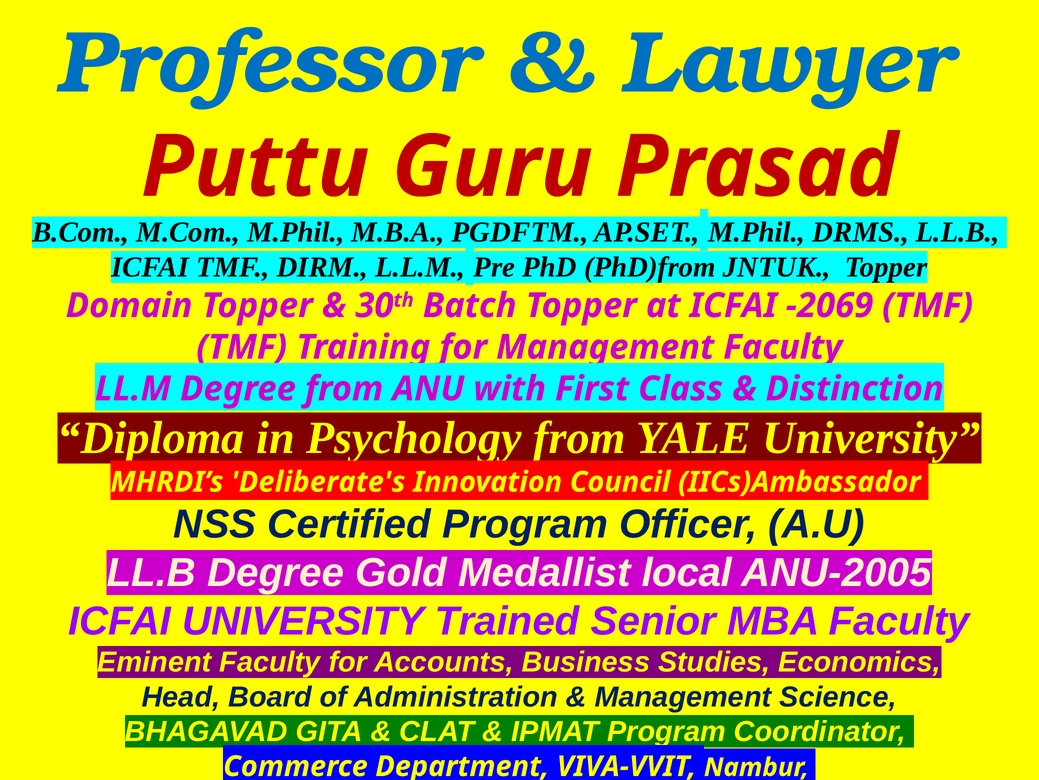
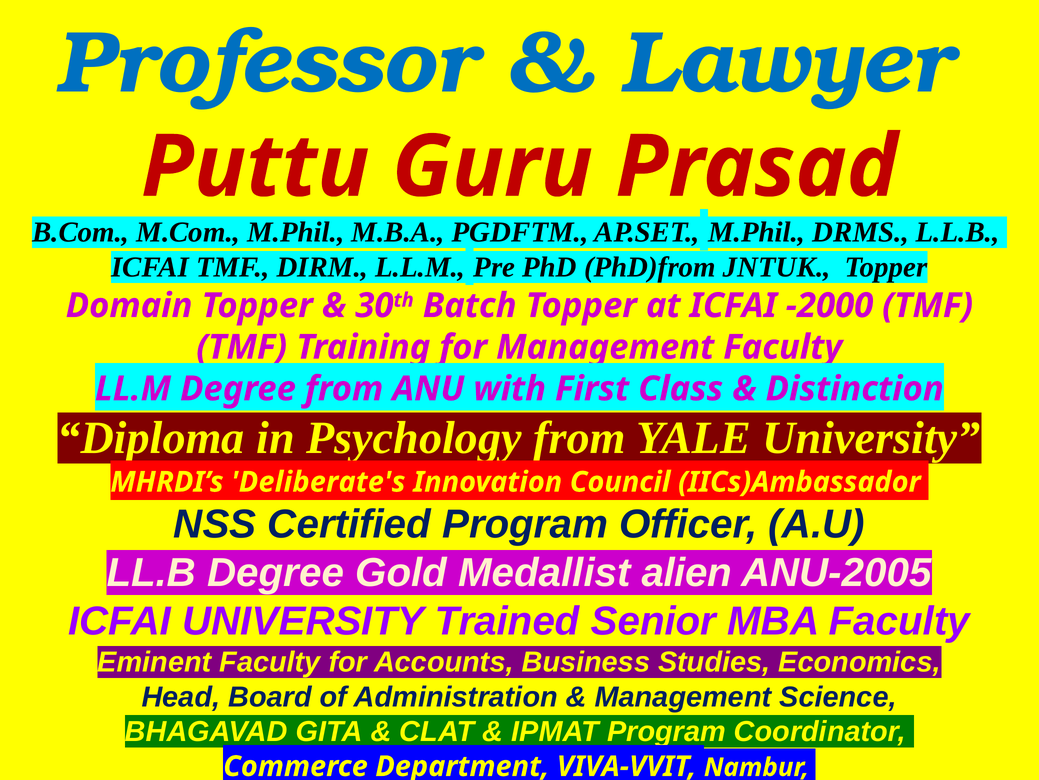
-2069: -2069 -> -2000 (830, 305)
local: local -> alien (687, 573)
